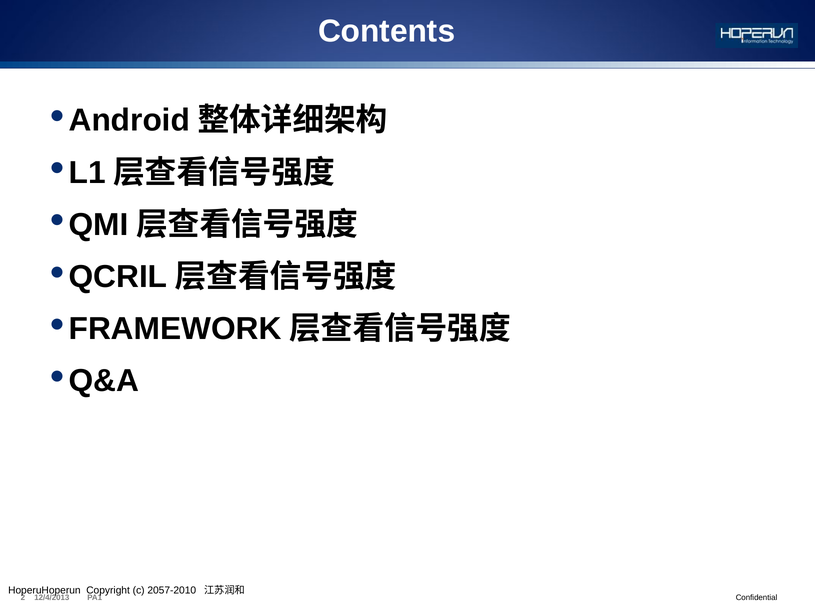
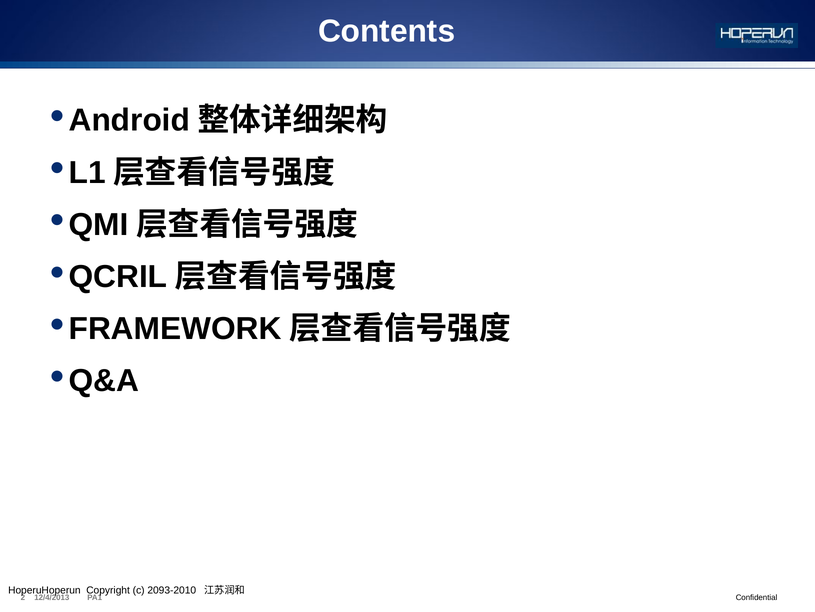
2057-2010: 2057-2010 -> 2093-2010 (172, 590)
